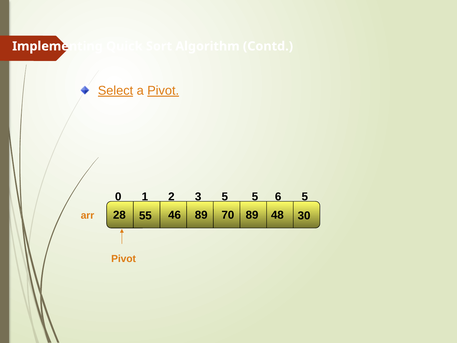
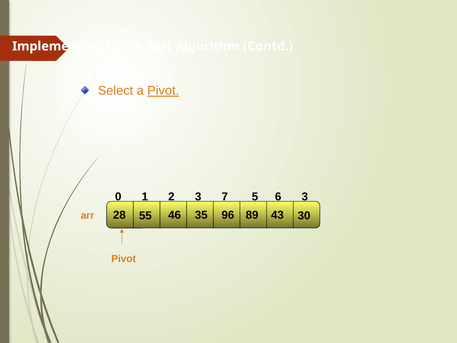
Select underline: present -> none (116, 91)
6 5: 5 -> 3 (305, 196)
0 5: 5 -> 7 (225, 197)
70: 70 -> 96 (228, 215)
48: 48 -> 43 (277, 215)
46 89: 89 -> 35 (201, 215)
